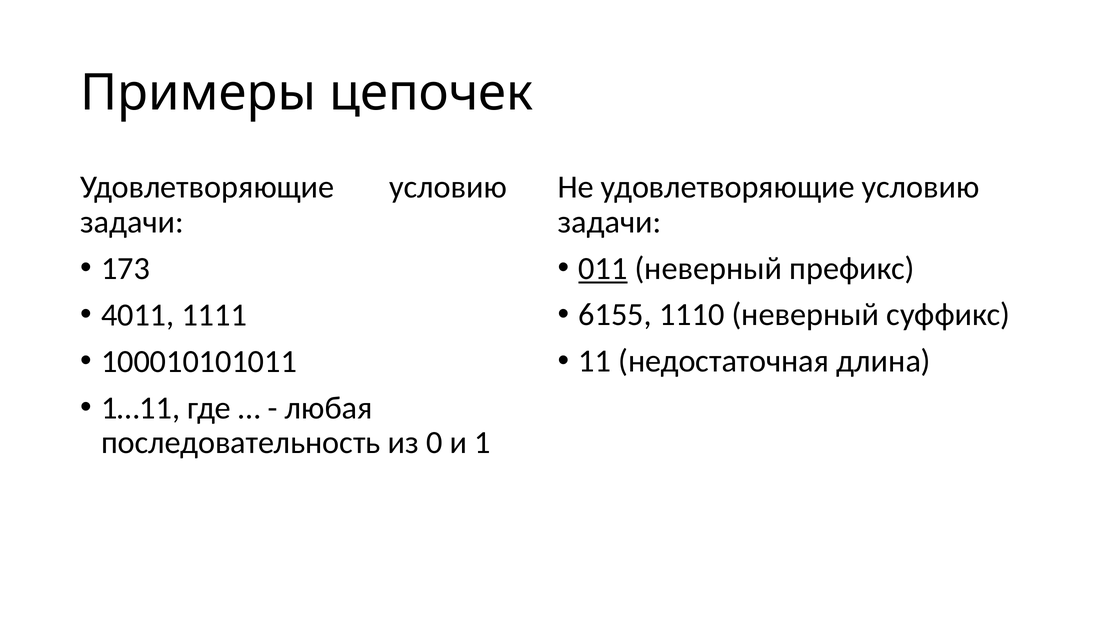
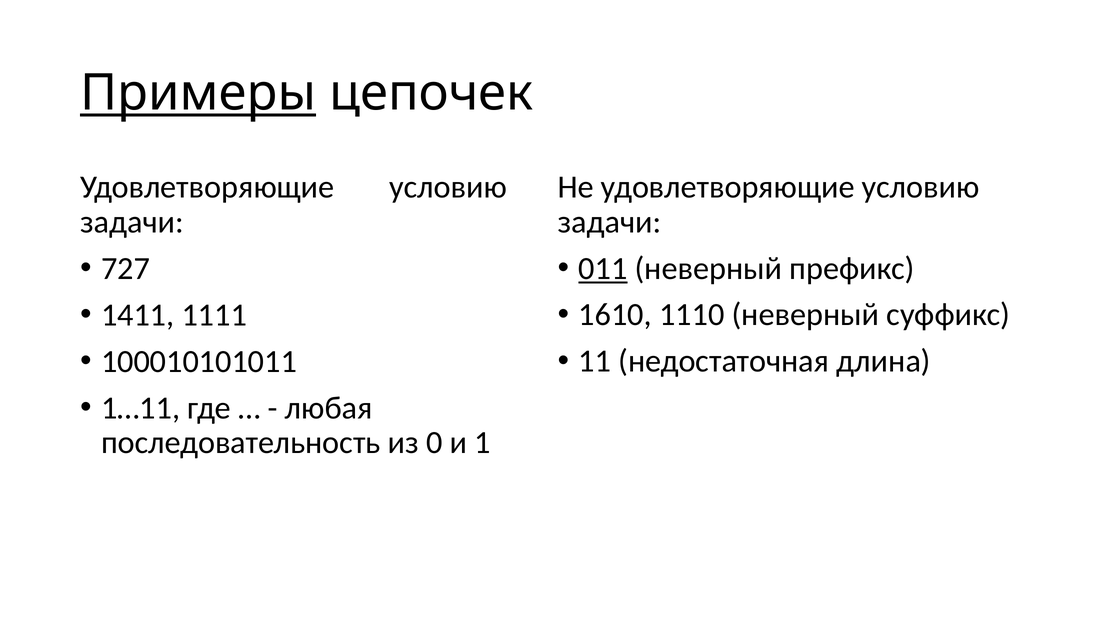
Примеры underline: none -> present (198, 93)
173: 173 -> 727 (126, 268)
6155: 6155 -> 1610 (615, 315)
4011: 4011 -> 1411 (138, 315)
